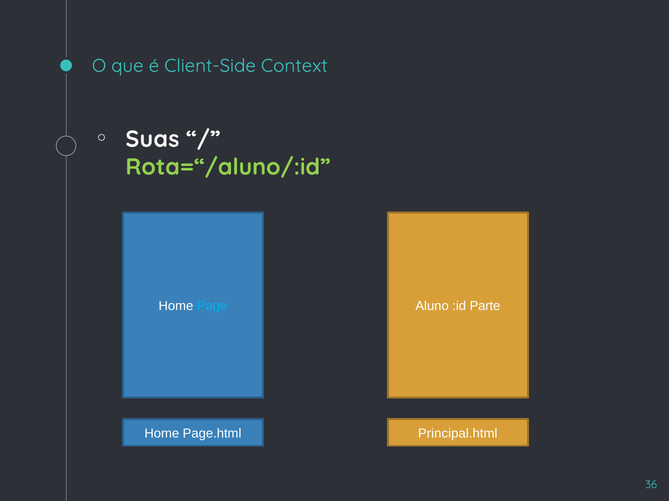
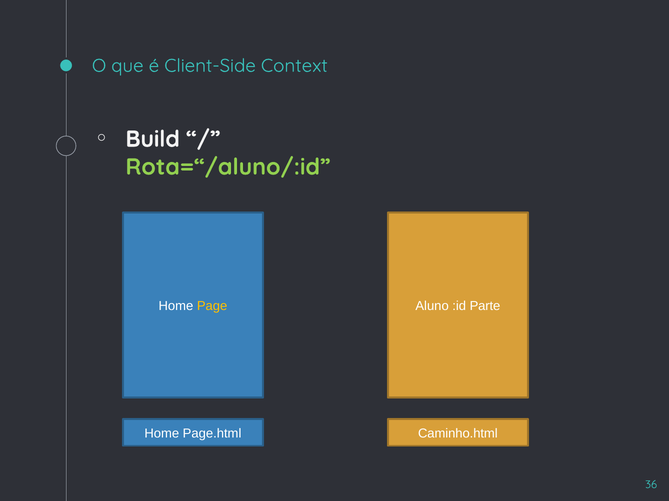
Suas: Suas -> Build (153, 139)
Page colour: light blue -> yellow (212, 307)
Principal.html: Principal.html -> Caminho.html (458, 434)
